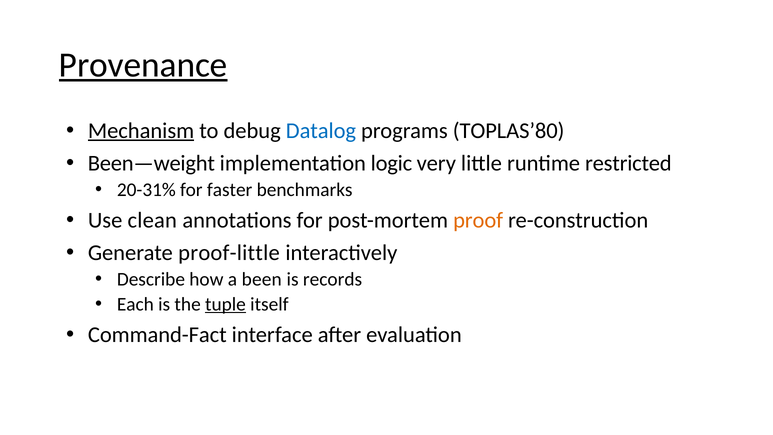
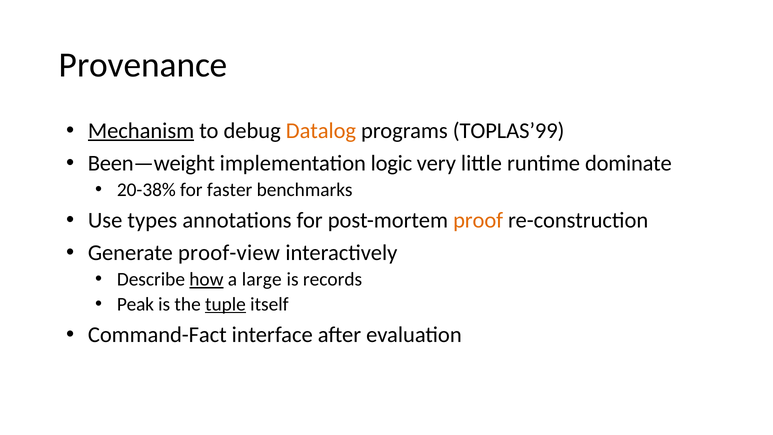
Provenance underline: present -> none (143, 65)
Datalog colour: blue -> orange (321, 131)
TOPLAS’80: TOPLAS’80 -> TOPLAS’99 (509, 131)
restricted: restricted -> dominate (628, 163)
20-31%: 20-31% -> 20-38% (146, 190)
clean: clean -> types (152, 220)
proof-little: proof-little -> proof-view (229, 253)
how underline: none -> present (206, 279)
been: been -> large (262, 279)
Each: Each -> Peak (135, 304)
